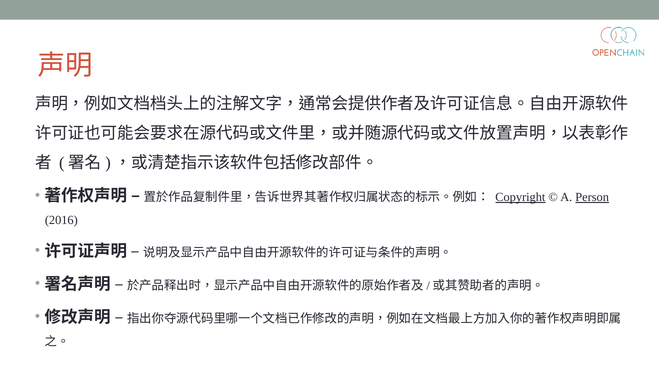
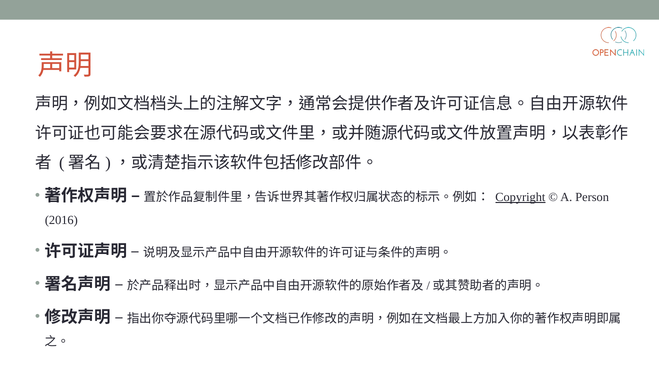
Person underline: present -> none (592, 197)
